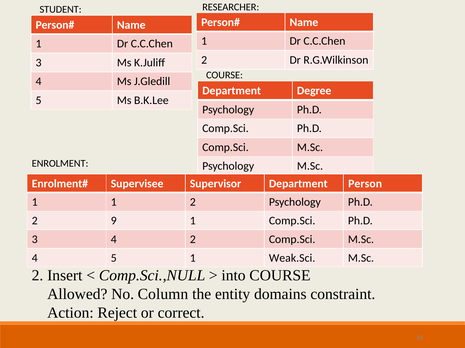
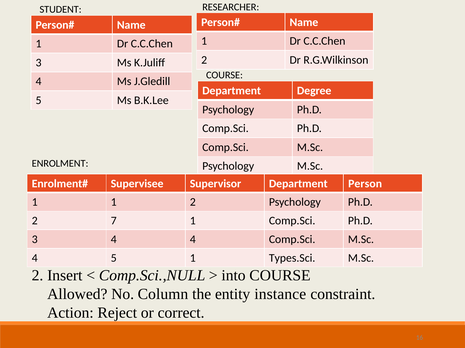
9: 9 -> 7 (114, 221)
4 2: 2 -> 4 (193, 240)
Weak.Sci: Weak.Sci -> Types.Sci (292, 258)
domains: domains -> instance (280, 295)
